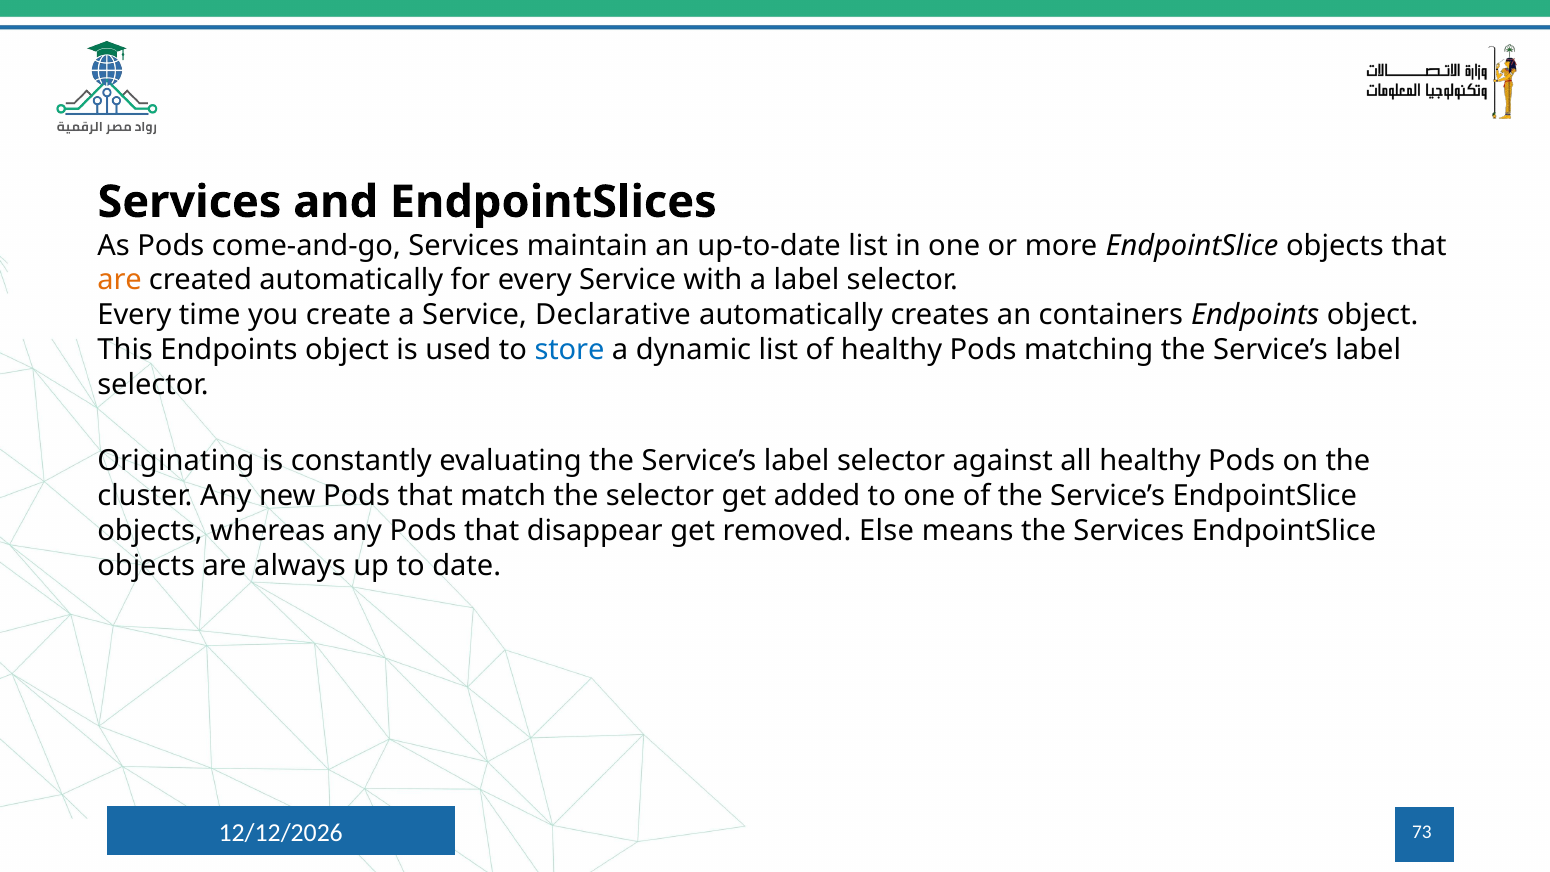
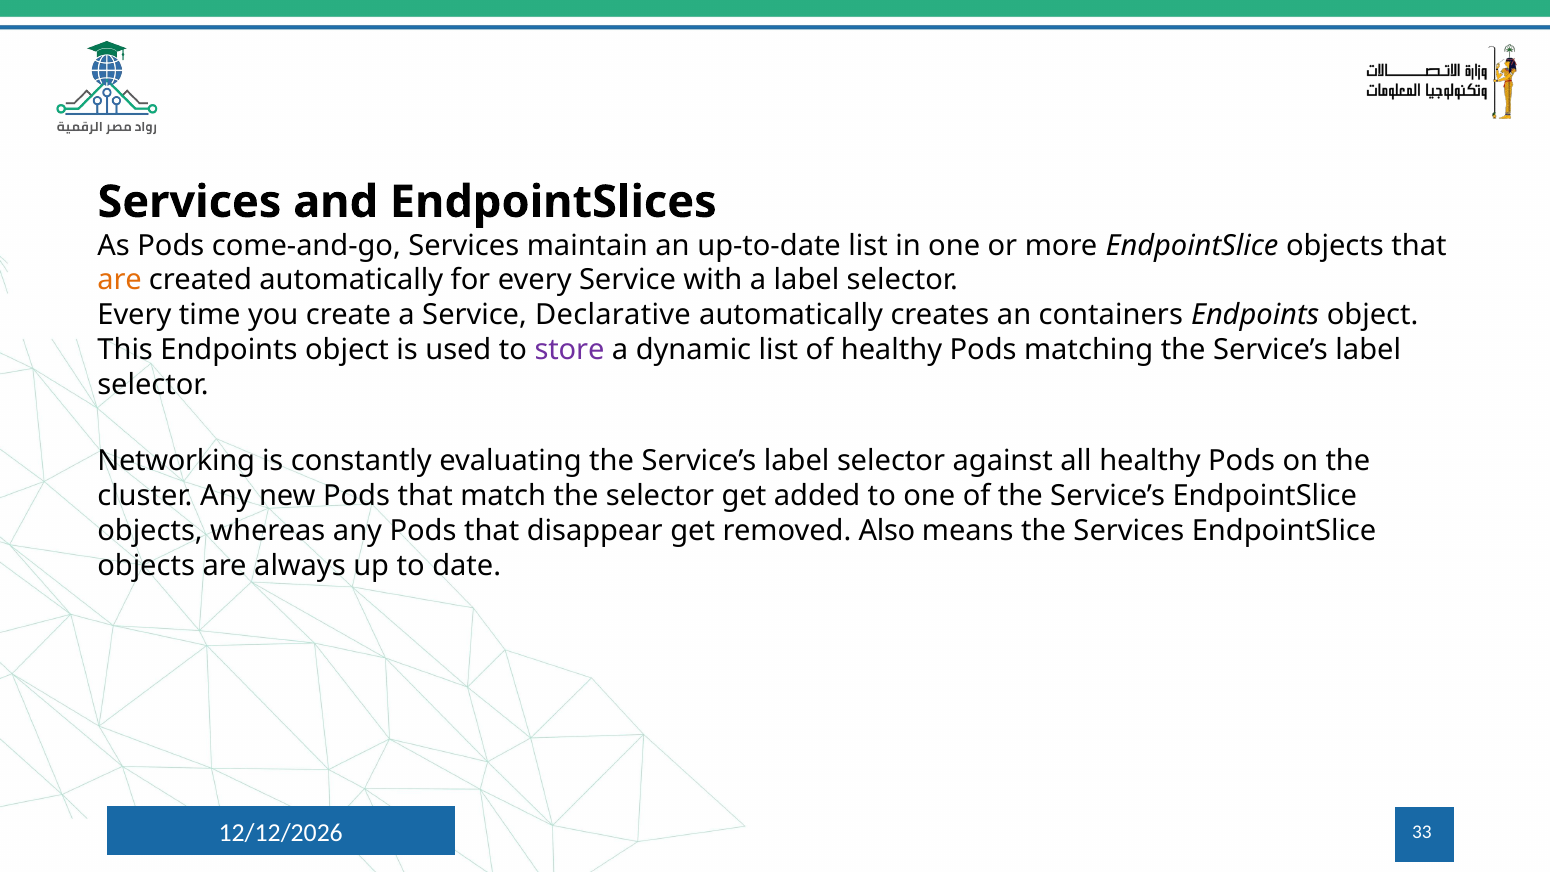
store colour: blue -> purple (569, 350)
Originating: Originating -> Networking (176, 461)
Else: Else -> Also (887, 531)
73: 73 -> 33 (1422, 832)
